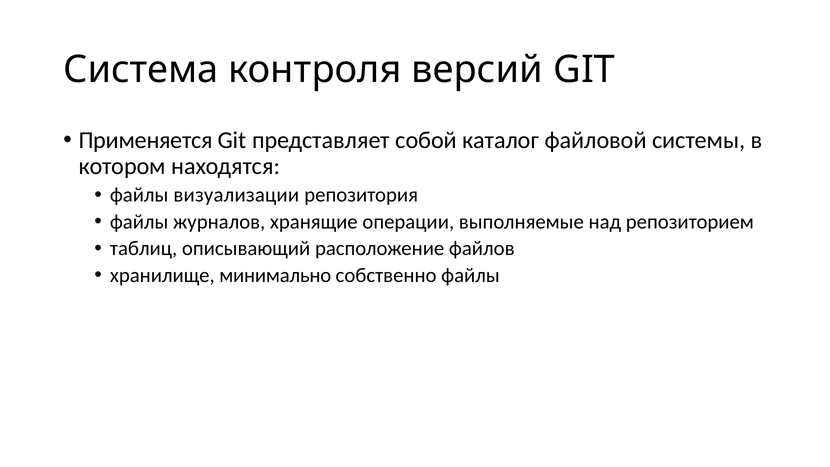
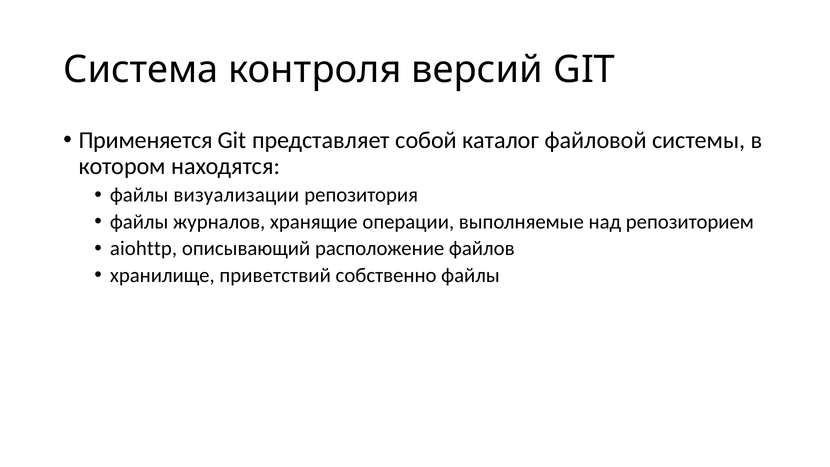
таблиц: таблиц -> aiohttp (144, 248)
минимально: минимально -> приветствий (275, 275)
